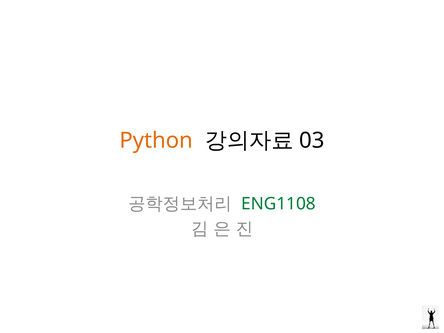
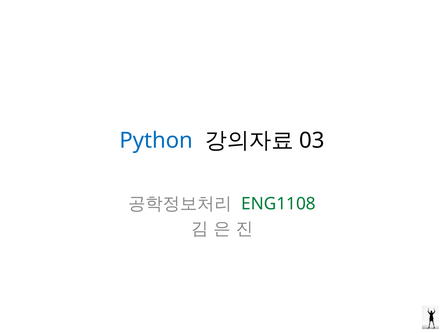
Python colour: orange -> blue (156, 140)
